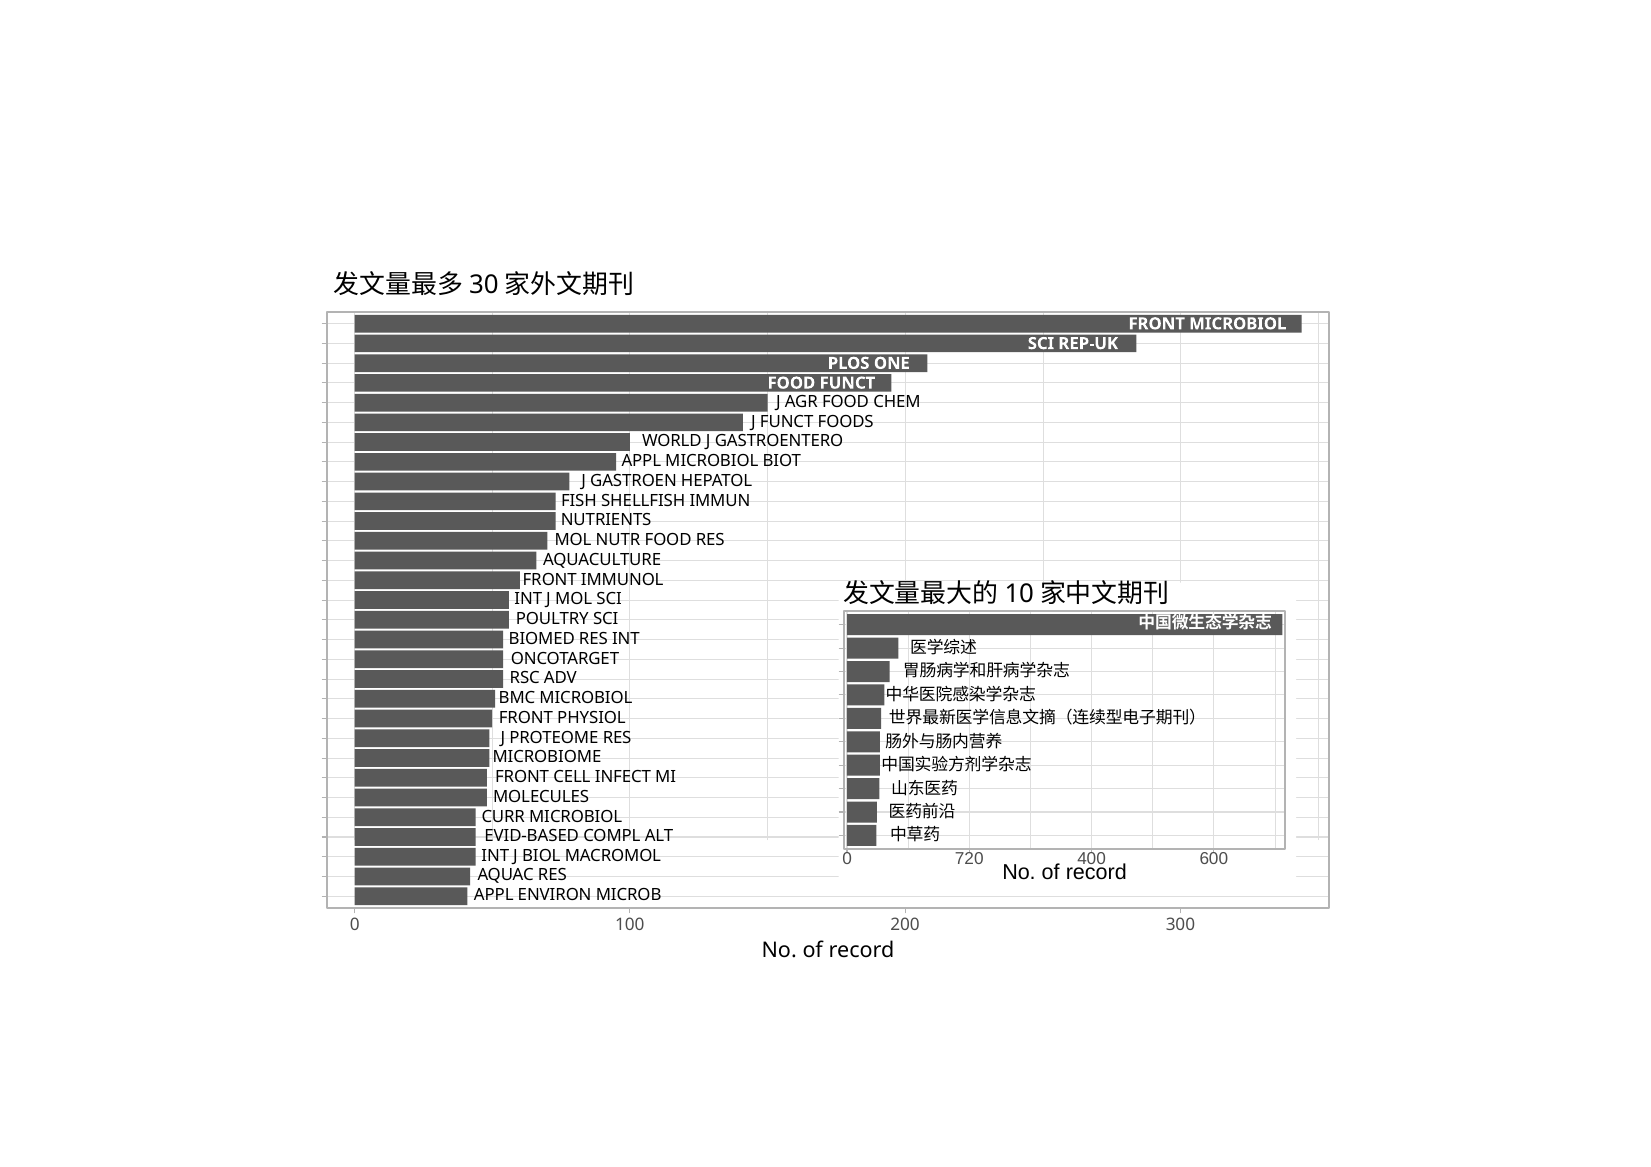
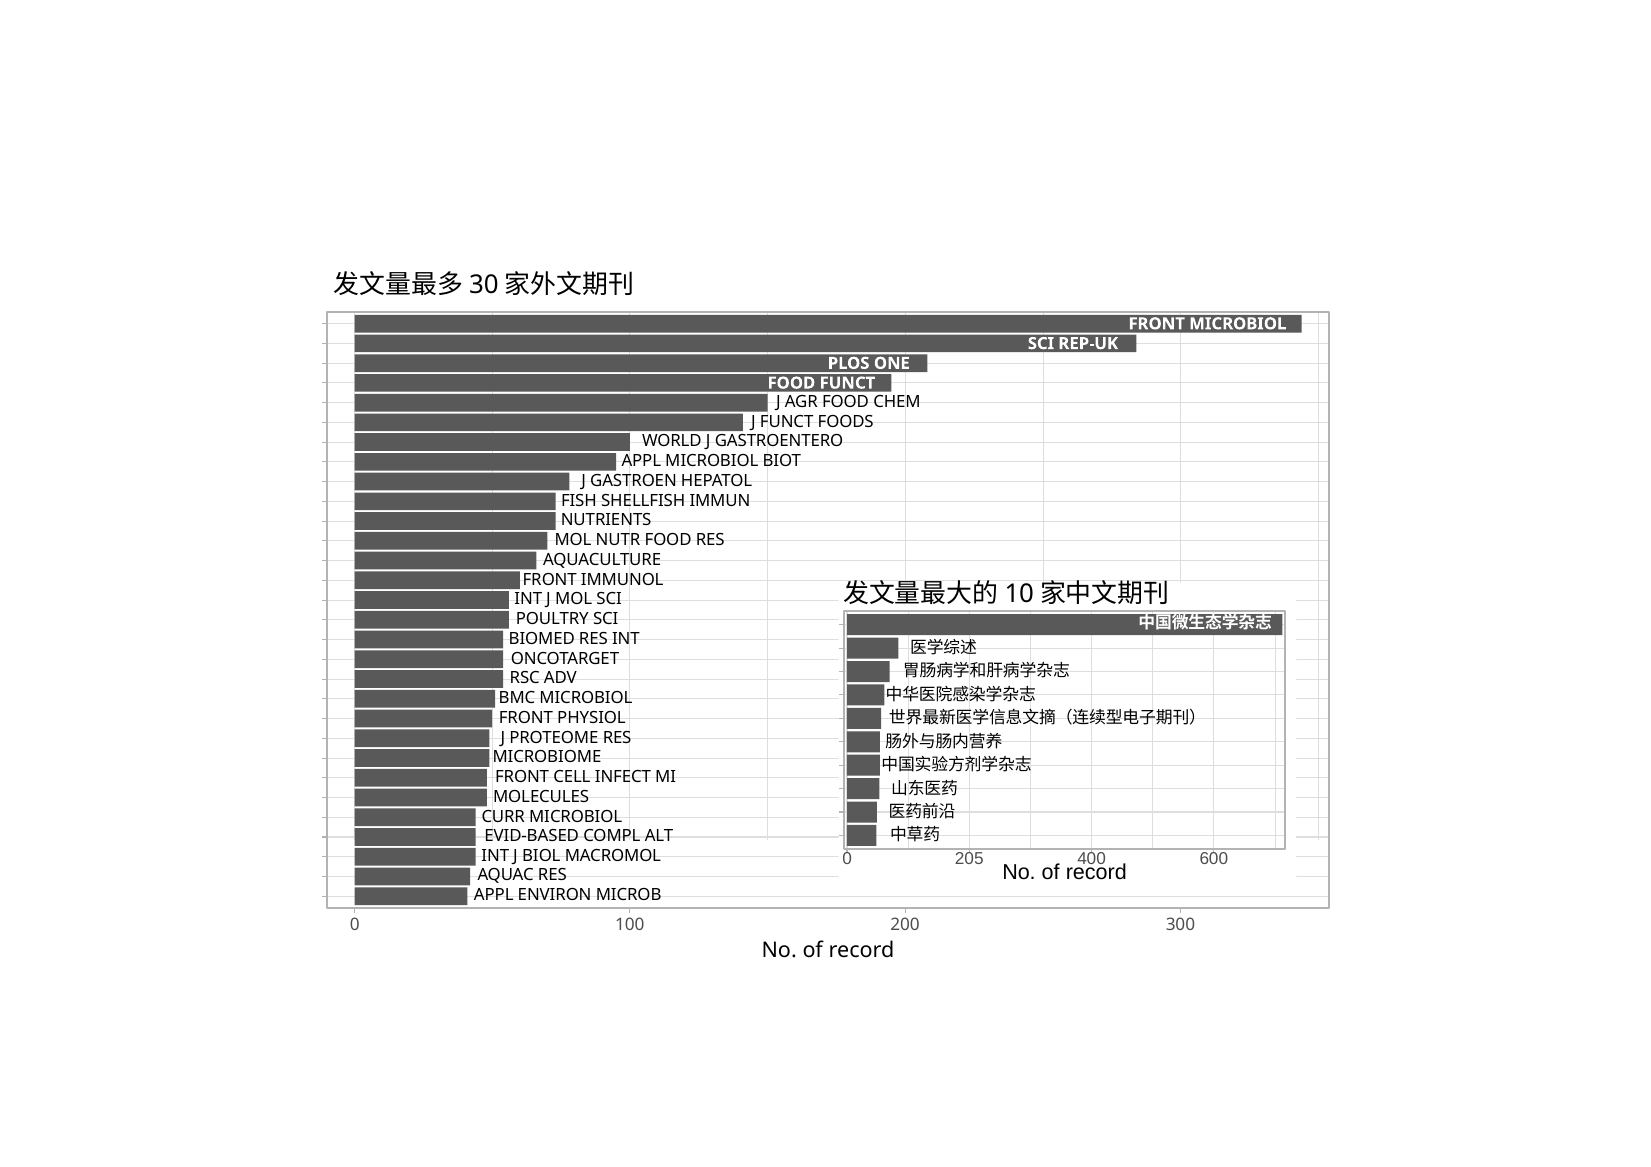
720: 720 -> 205 (969, 859)
